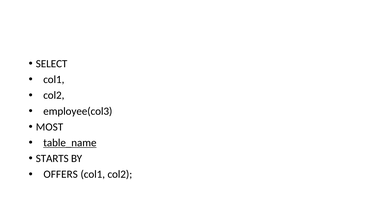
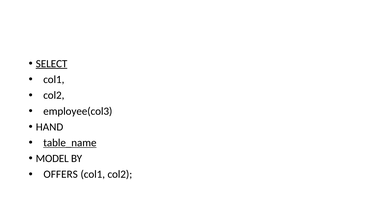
SELECT underline: none -> present (52, 64)
MOST: MOST -> HAND (50, 127)
STARTS: STARTS -> MODEL (52, 159)
